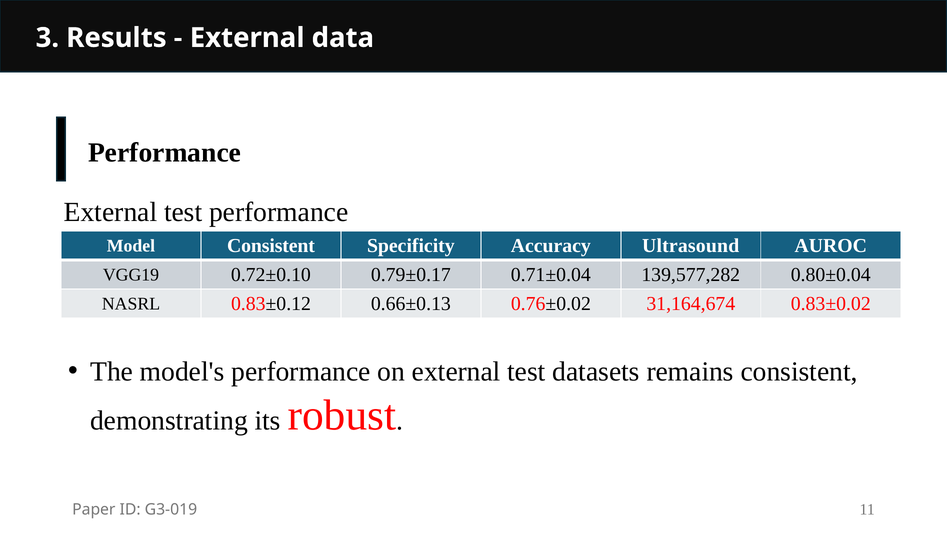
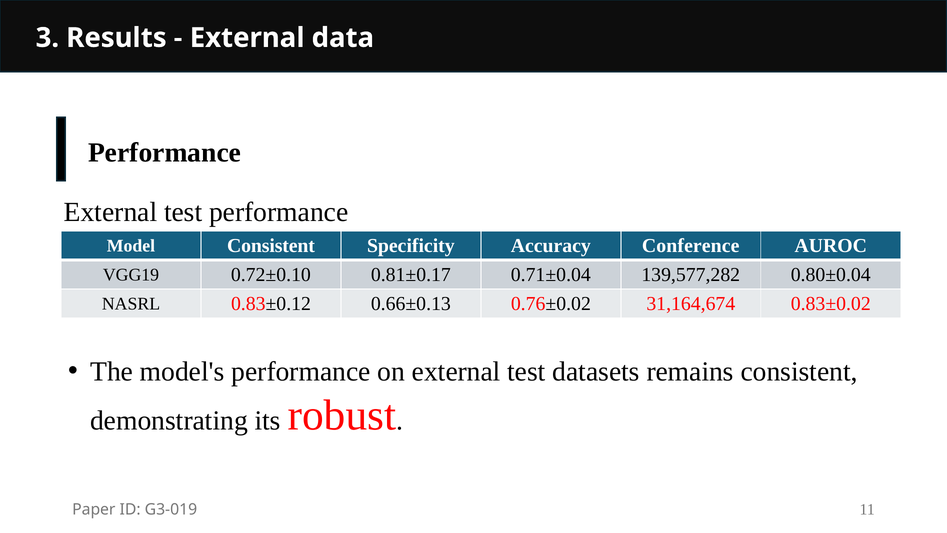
Ultrasound: Ultrasound -> Conference (691, 246)
0.79±0.17: 0.79±0.17 -> 0.81±0.17 (411, 275)
